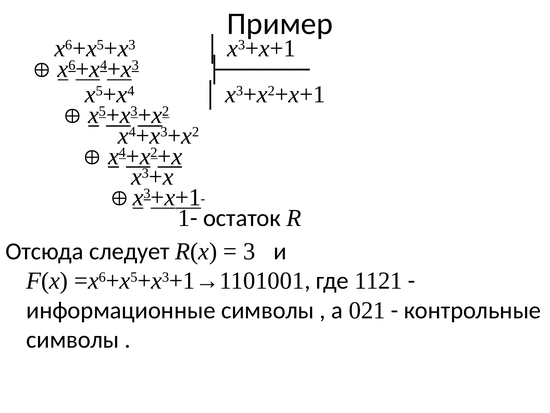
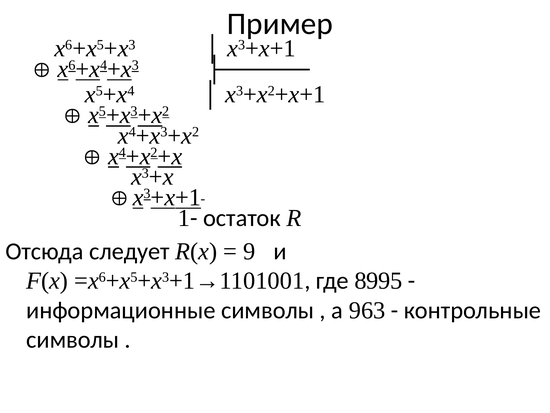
3: 3 -> 9 (249, 251)
1121: 1121 -> 8995 (378, 281)
021: 021 -> 963 (367, 310)
